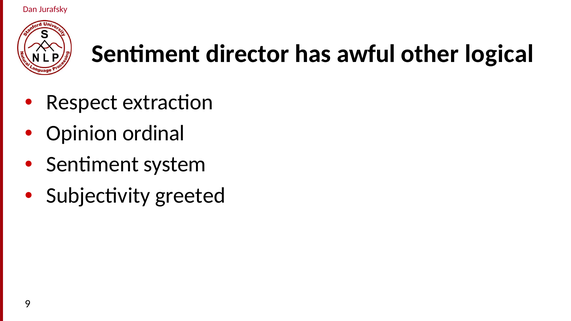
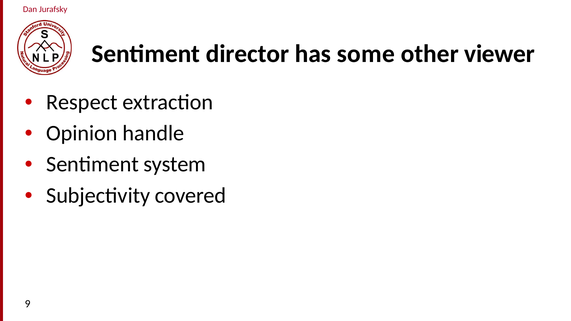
awful: awful -> some (366, 54)
logical: logical -> viewer (499, 54)
ordinal: ordinal -> handle (153, 133)
greeted: greeted -> covered (190, 196)
